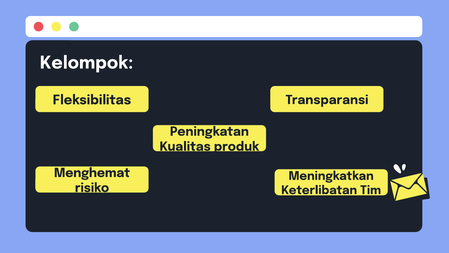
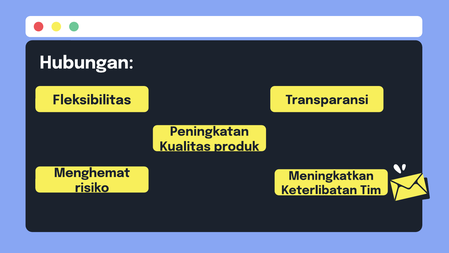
Kelompok: Kelompok -> Hubungan (87, 63)
